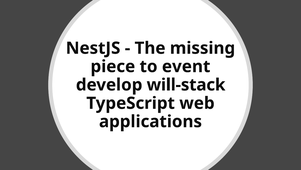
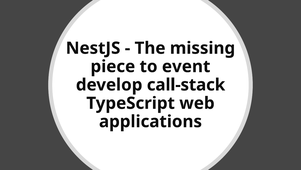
will-stack: will-stack -> call-stack (186, 85)
